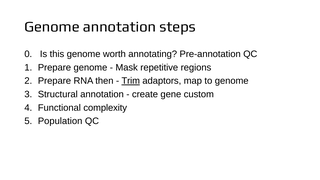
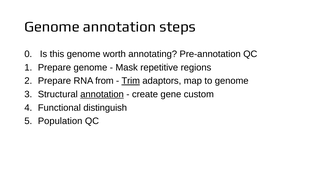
then: then -> from (104, 81)
annotation underline: none -> present (102, 94)
complexity: complexity -> distinguish (105, 108)
